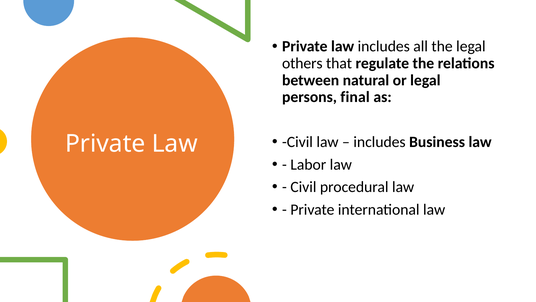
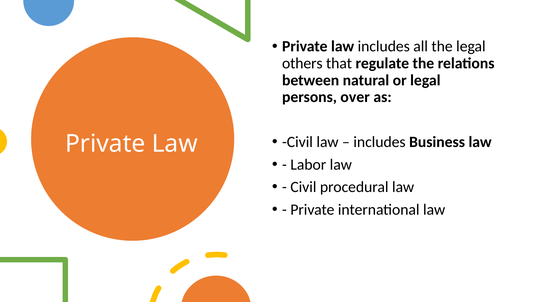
final: final -> over (355, 97)
